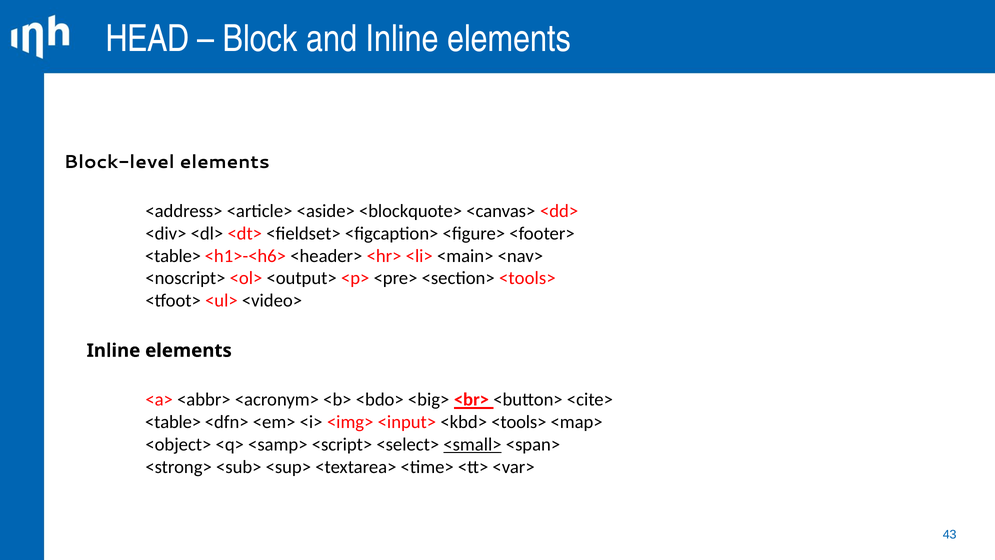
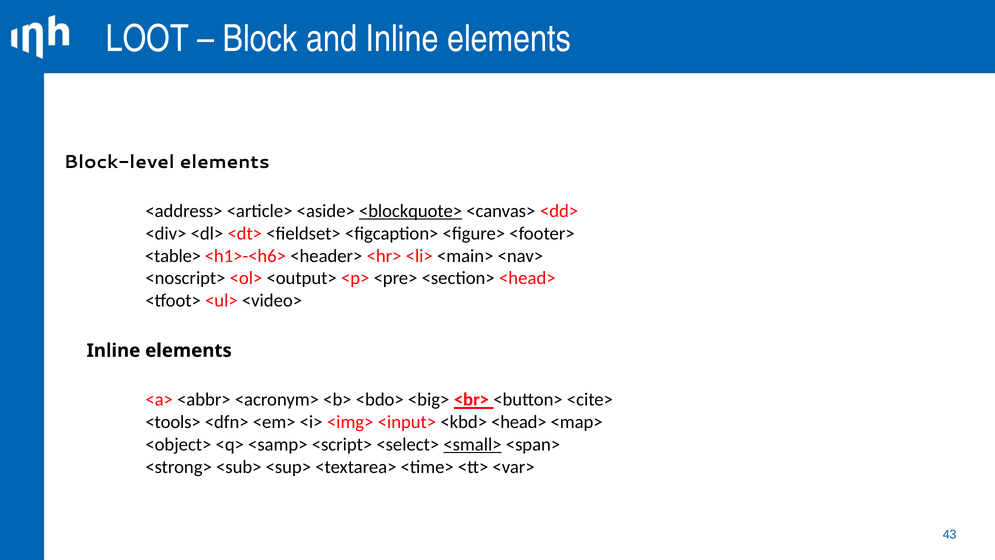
HEAD: HEAD -> LOOT (147, 39)
<blockquote> underline: none -> present (411, 211)
<section> <tools>: <tools> -> <head> (527, 278)
<table>: <table> -> <tools> (173, 422)
<kbd> <tools>: <tools> -> <head> (519, 422)
